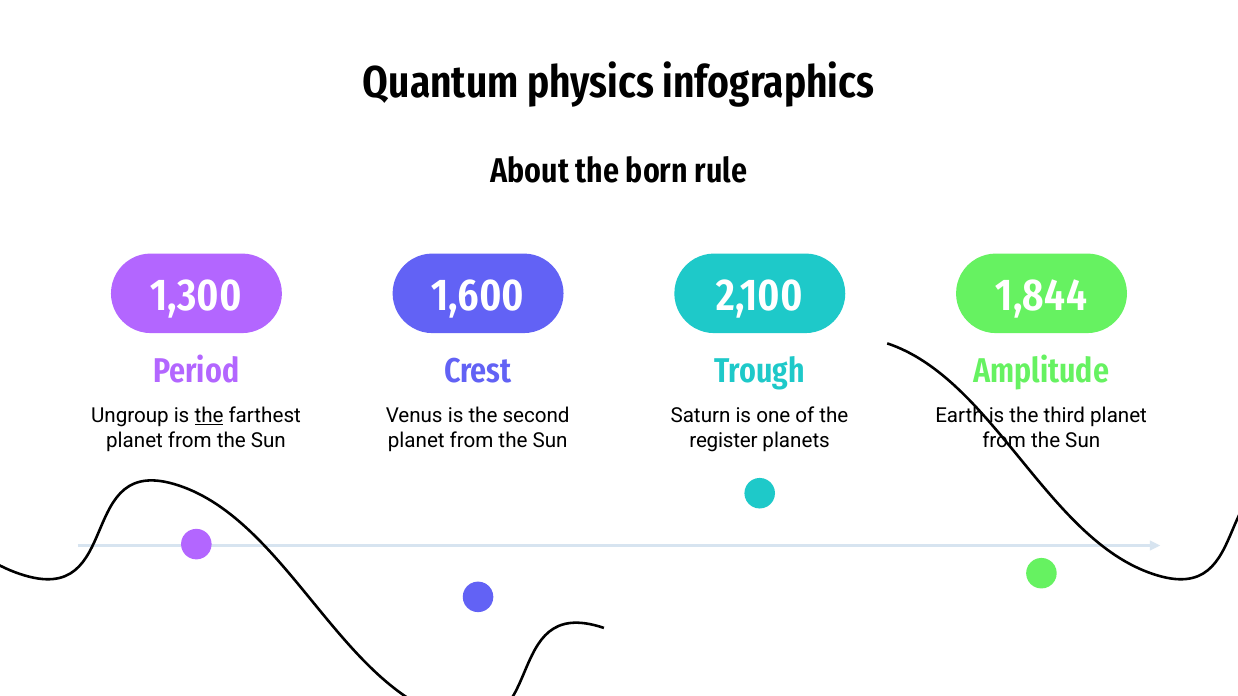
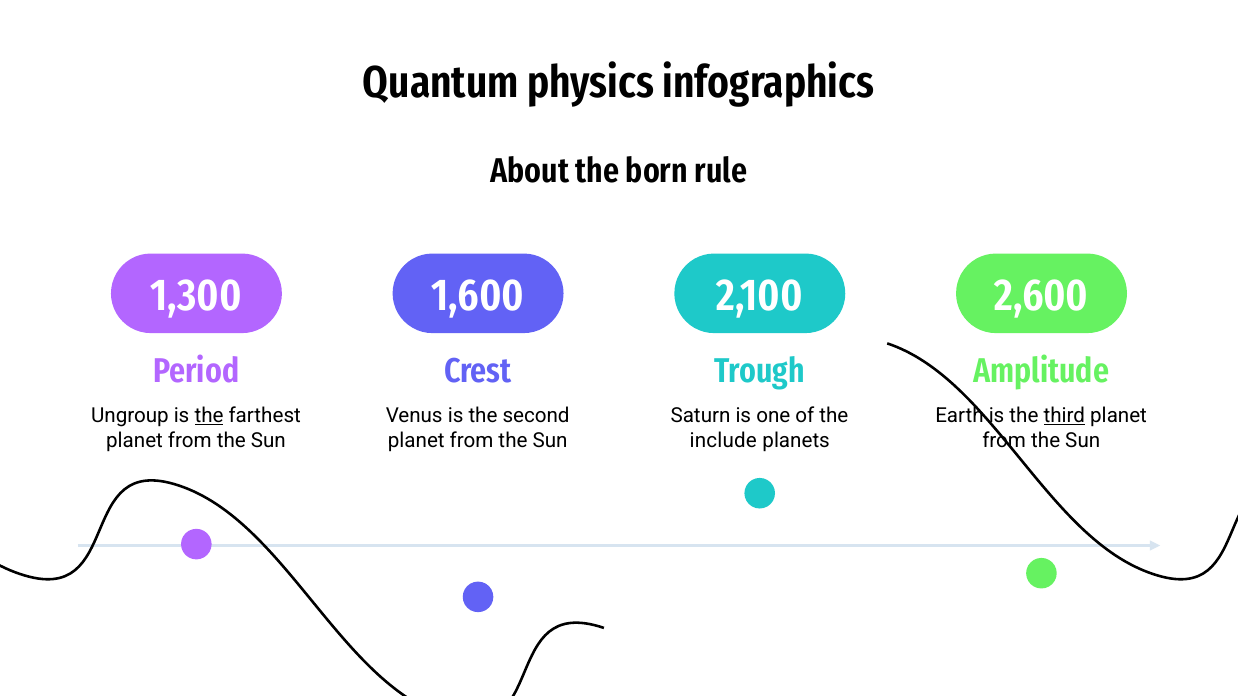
1,844: 1,844 -> 2,600 (1042, 296)
third underline: none -> present (1064, 416)
register: register -> include (723, 441)
